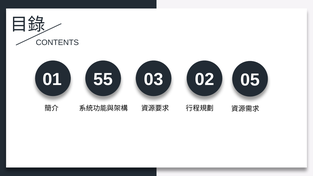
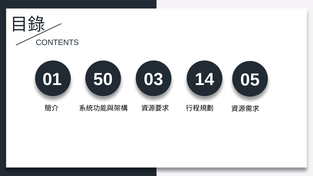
55: 55 -> 50 (103, 79)
02: 02 -> 14 (205, 79)
